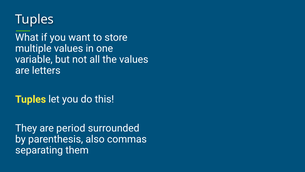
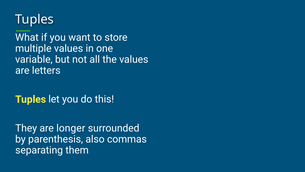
period: period -> longer (71, 128)
